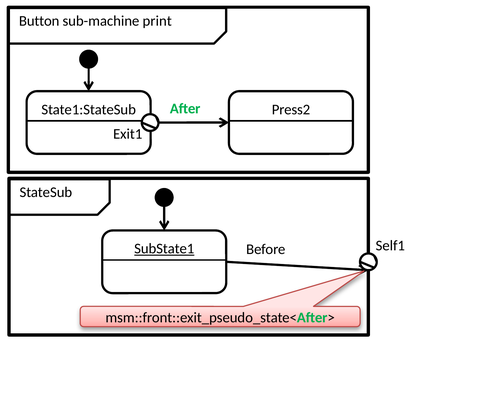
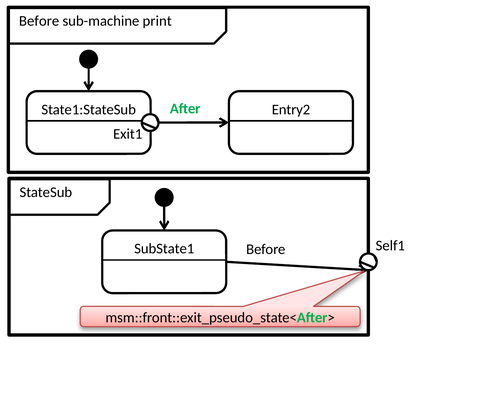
Button: Button -> Before (39, 21)
Press2: Press2 -> Entry2 (291, 109)
SubState1 underline: present -> none (164, 248)
